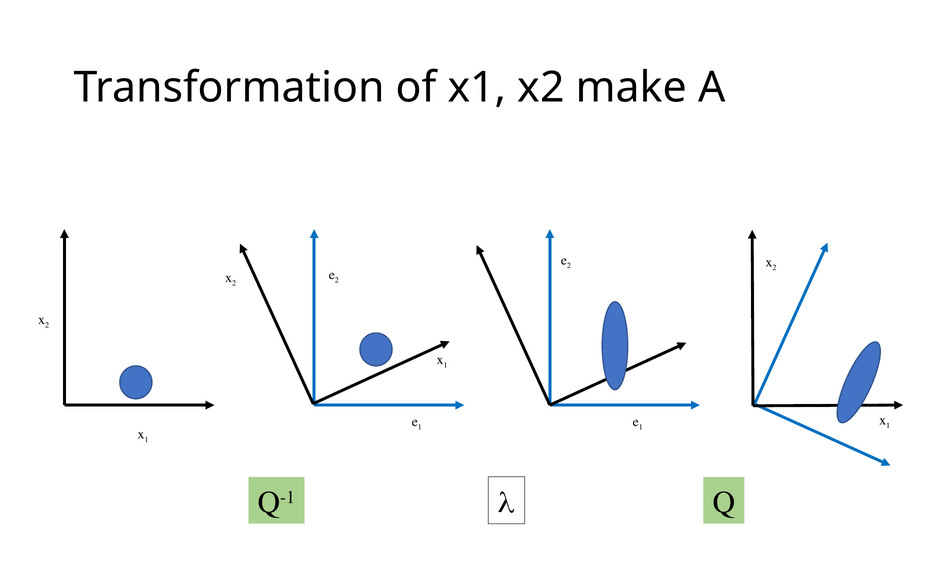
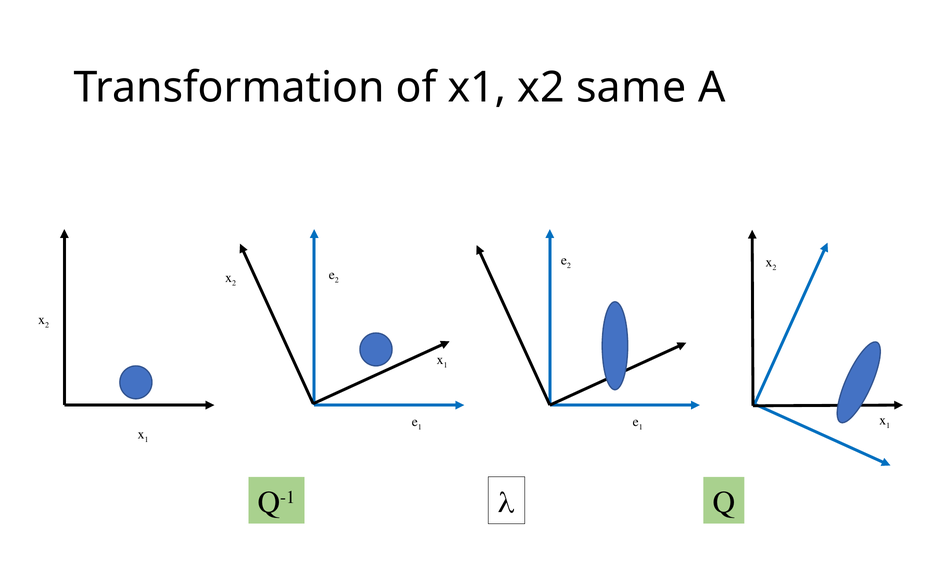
make: make -> same (631, 87)
